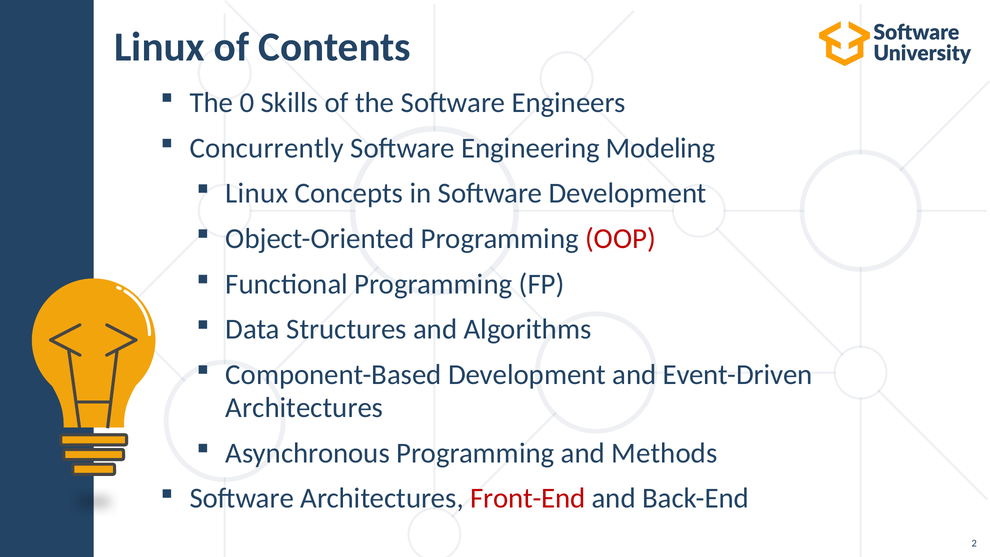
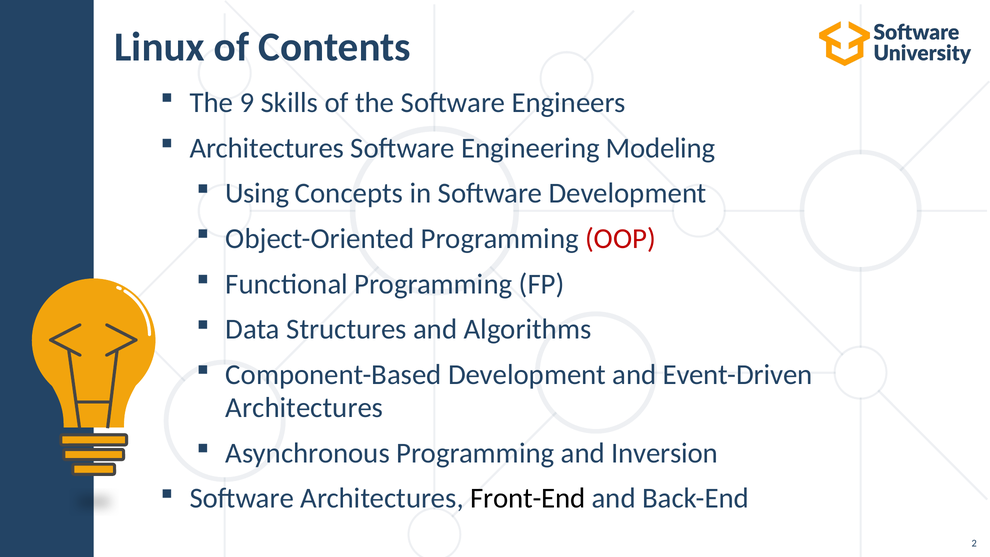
0: 0 -> 9 (247, 103)
Concurrently: Concurrently -> Architectures (267, 148)
Linux: Linux -> Using (257, 193)
Methods: Methods -> Inversion (665, 453)
Front-End colour: red -> black (528, 498)
